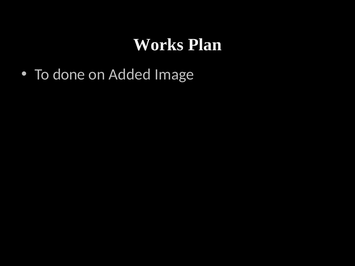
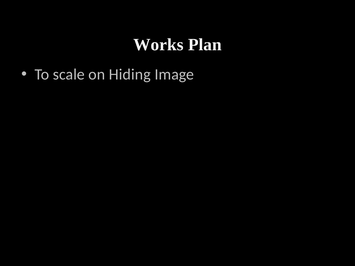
done: done -> scale (69, 74)
Added: Added -> Hiding (130, 74)
